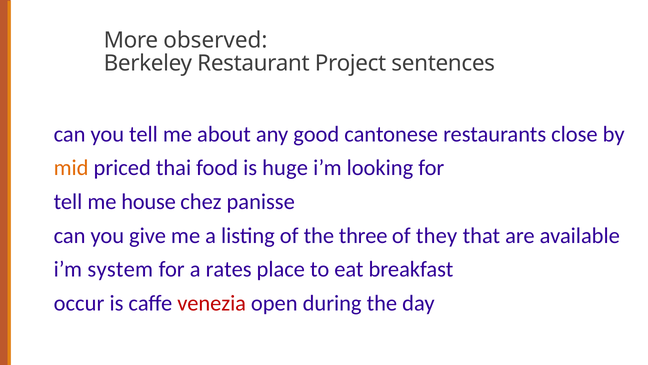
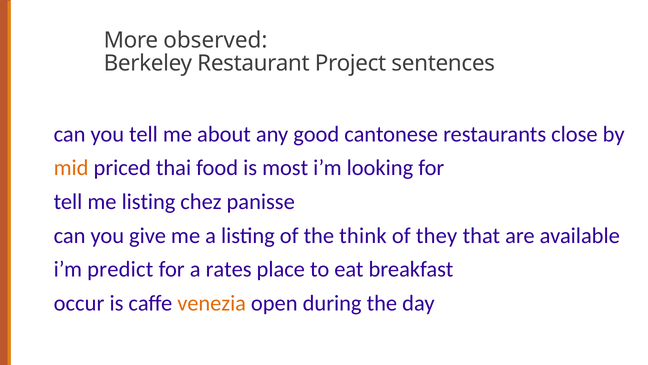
huge: huge -> most (285, 168)
me house: house -> listing (148, 202)
three: three -> think (363, 235)
system: system -> predict (120, 269)
venezia colour: red -> orange (212, 303)
